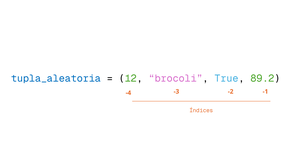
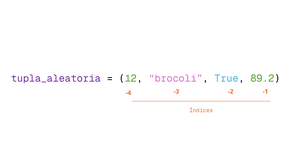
tupla_aleatoria colour: blue -> purple (56, 78)
